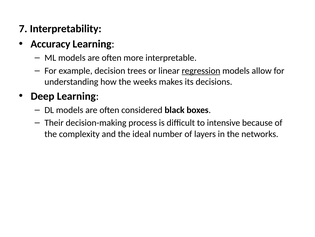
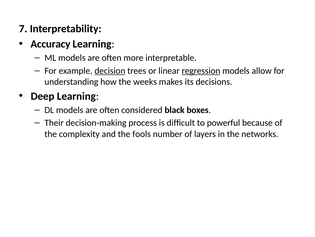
decision underline: none -> present (110, 71)
intensive: intensive -> powerful (224, 123)
ideal: ideal -> fools (142, 134)
